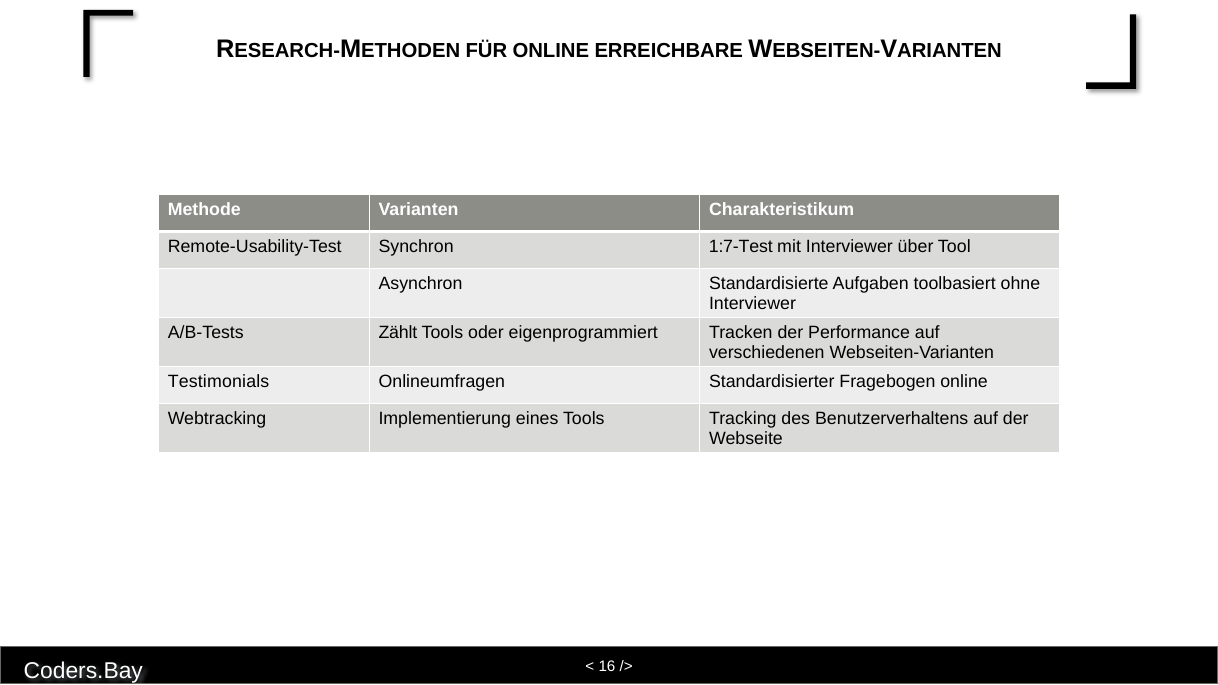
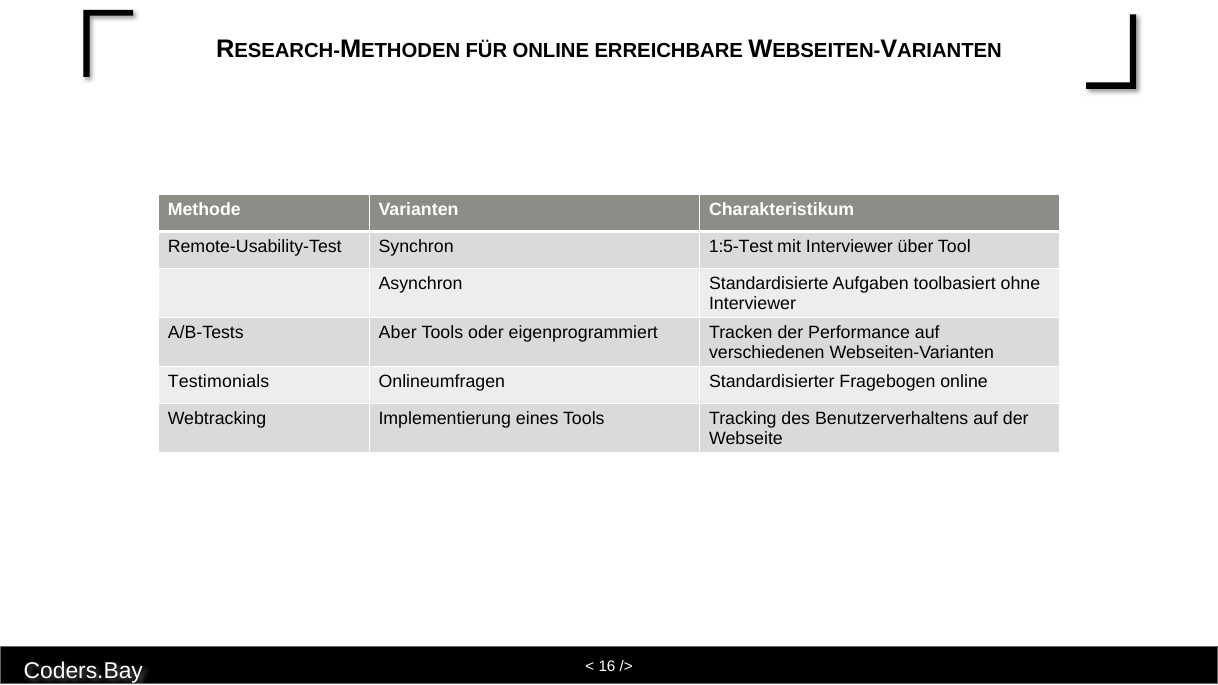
1:7-Test: 1:7-Test -> 1:5-Test (741, 246)
Zählt: Zählt -> Aber (398, 333)
